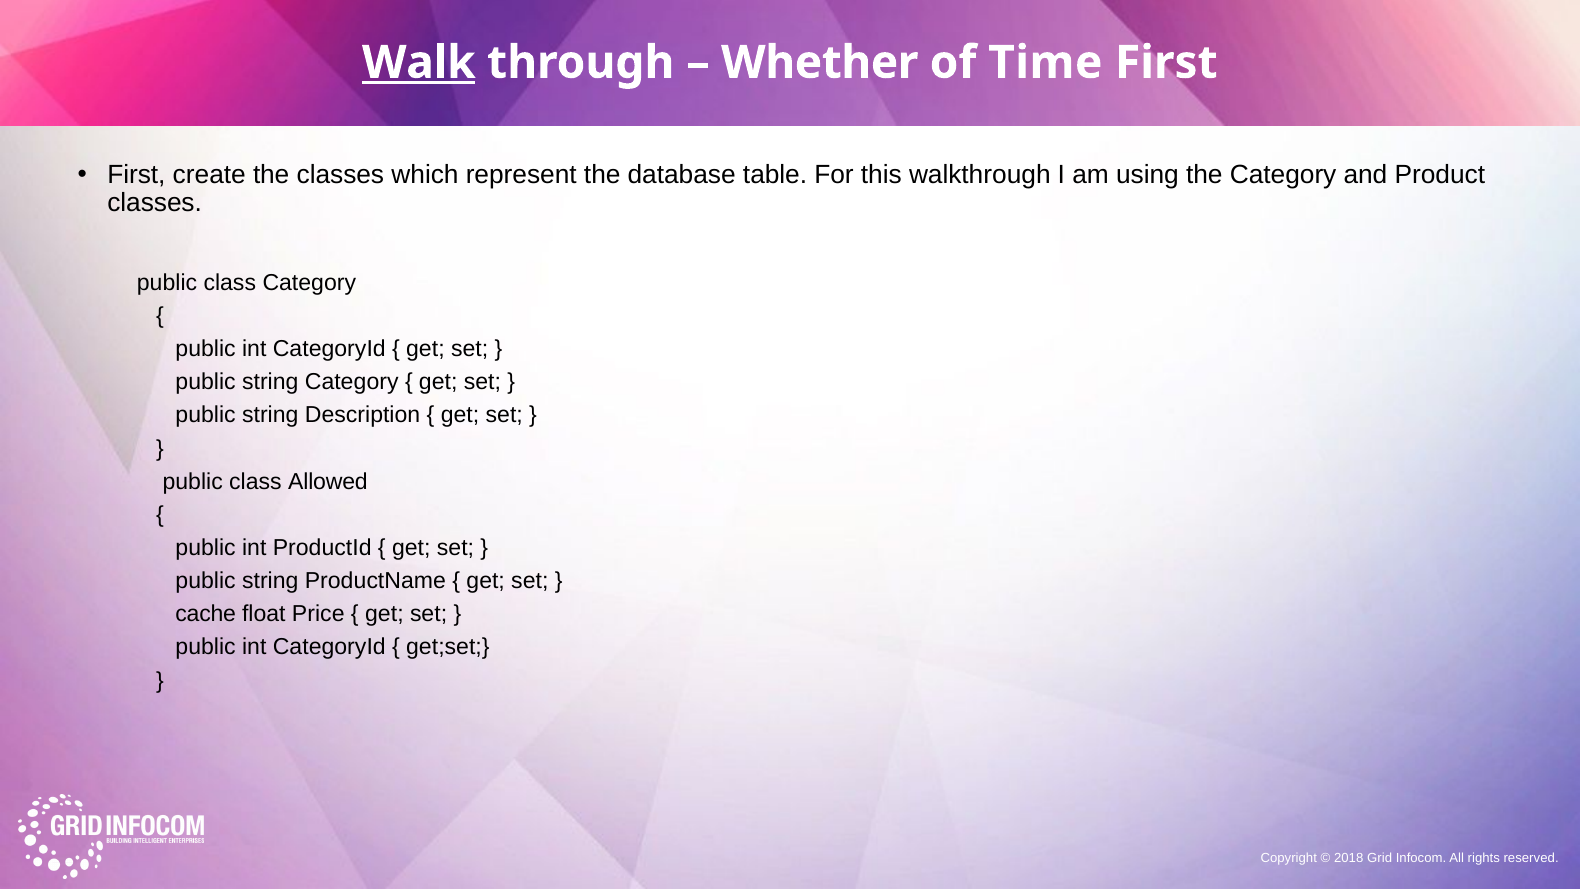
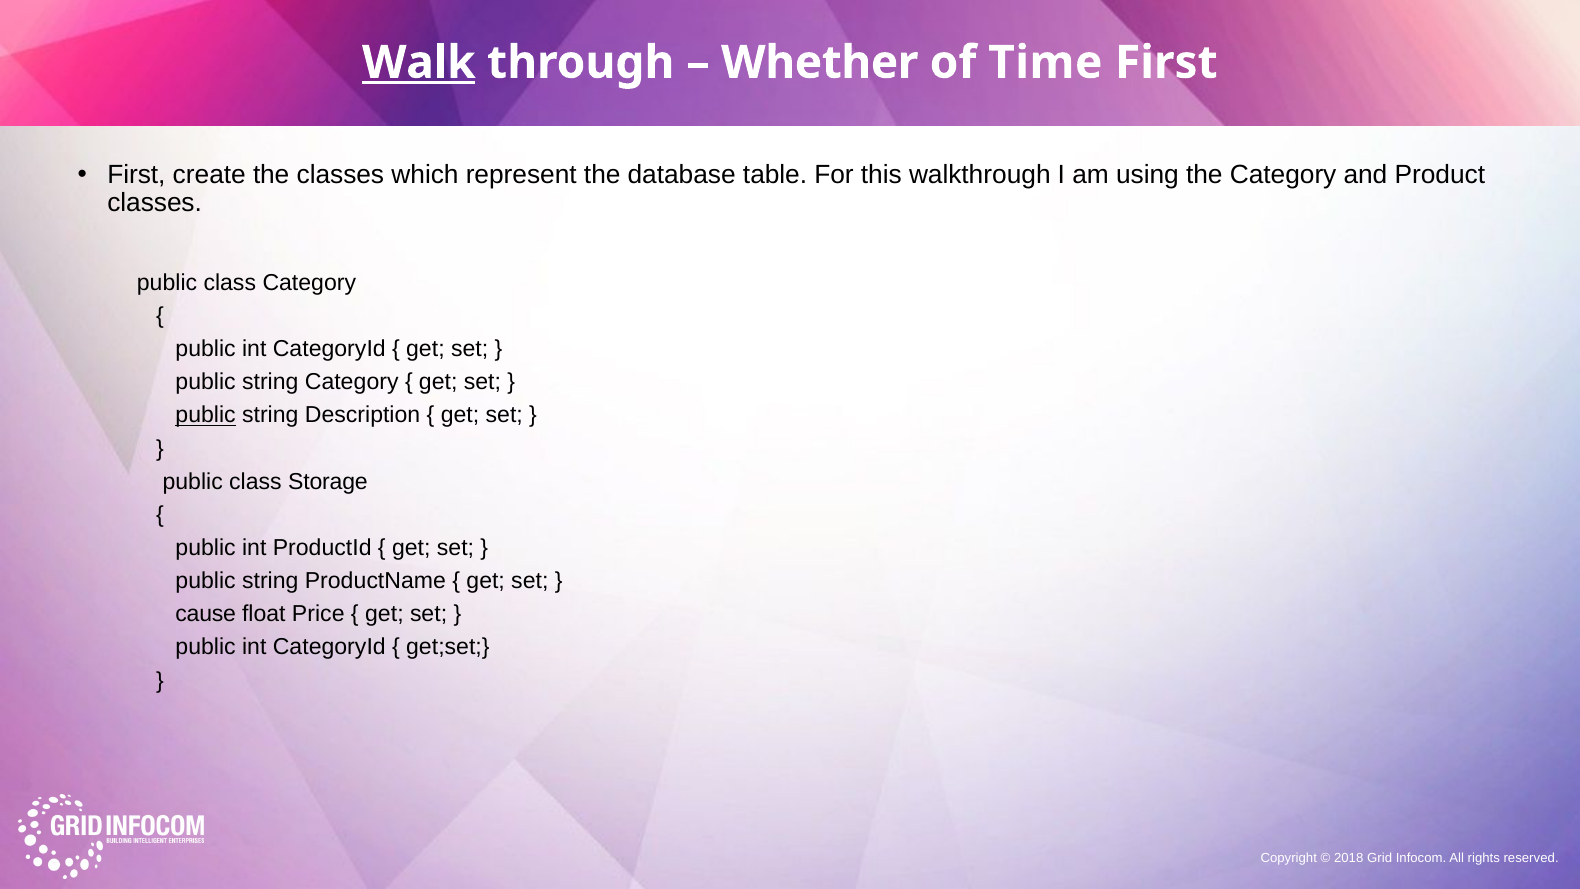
public underline: none -> present (206, 415)
Allowed: Allowed -> Storage (328, 481)
cache: cache -> cause (206, 614)
